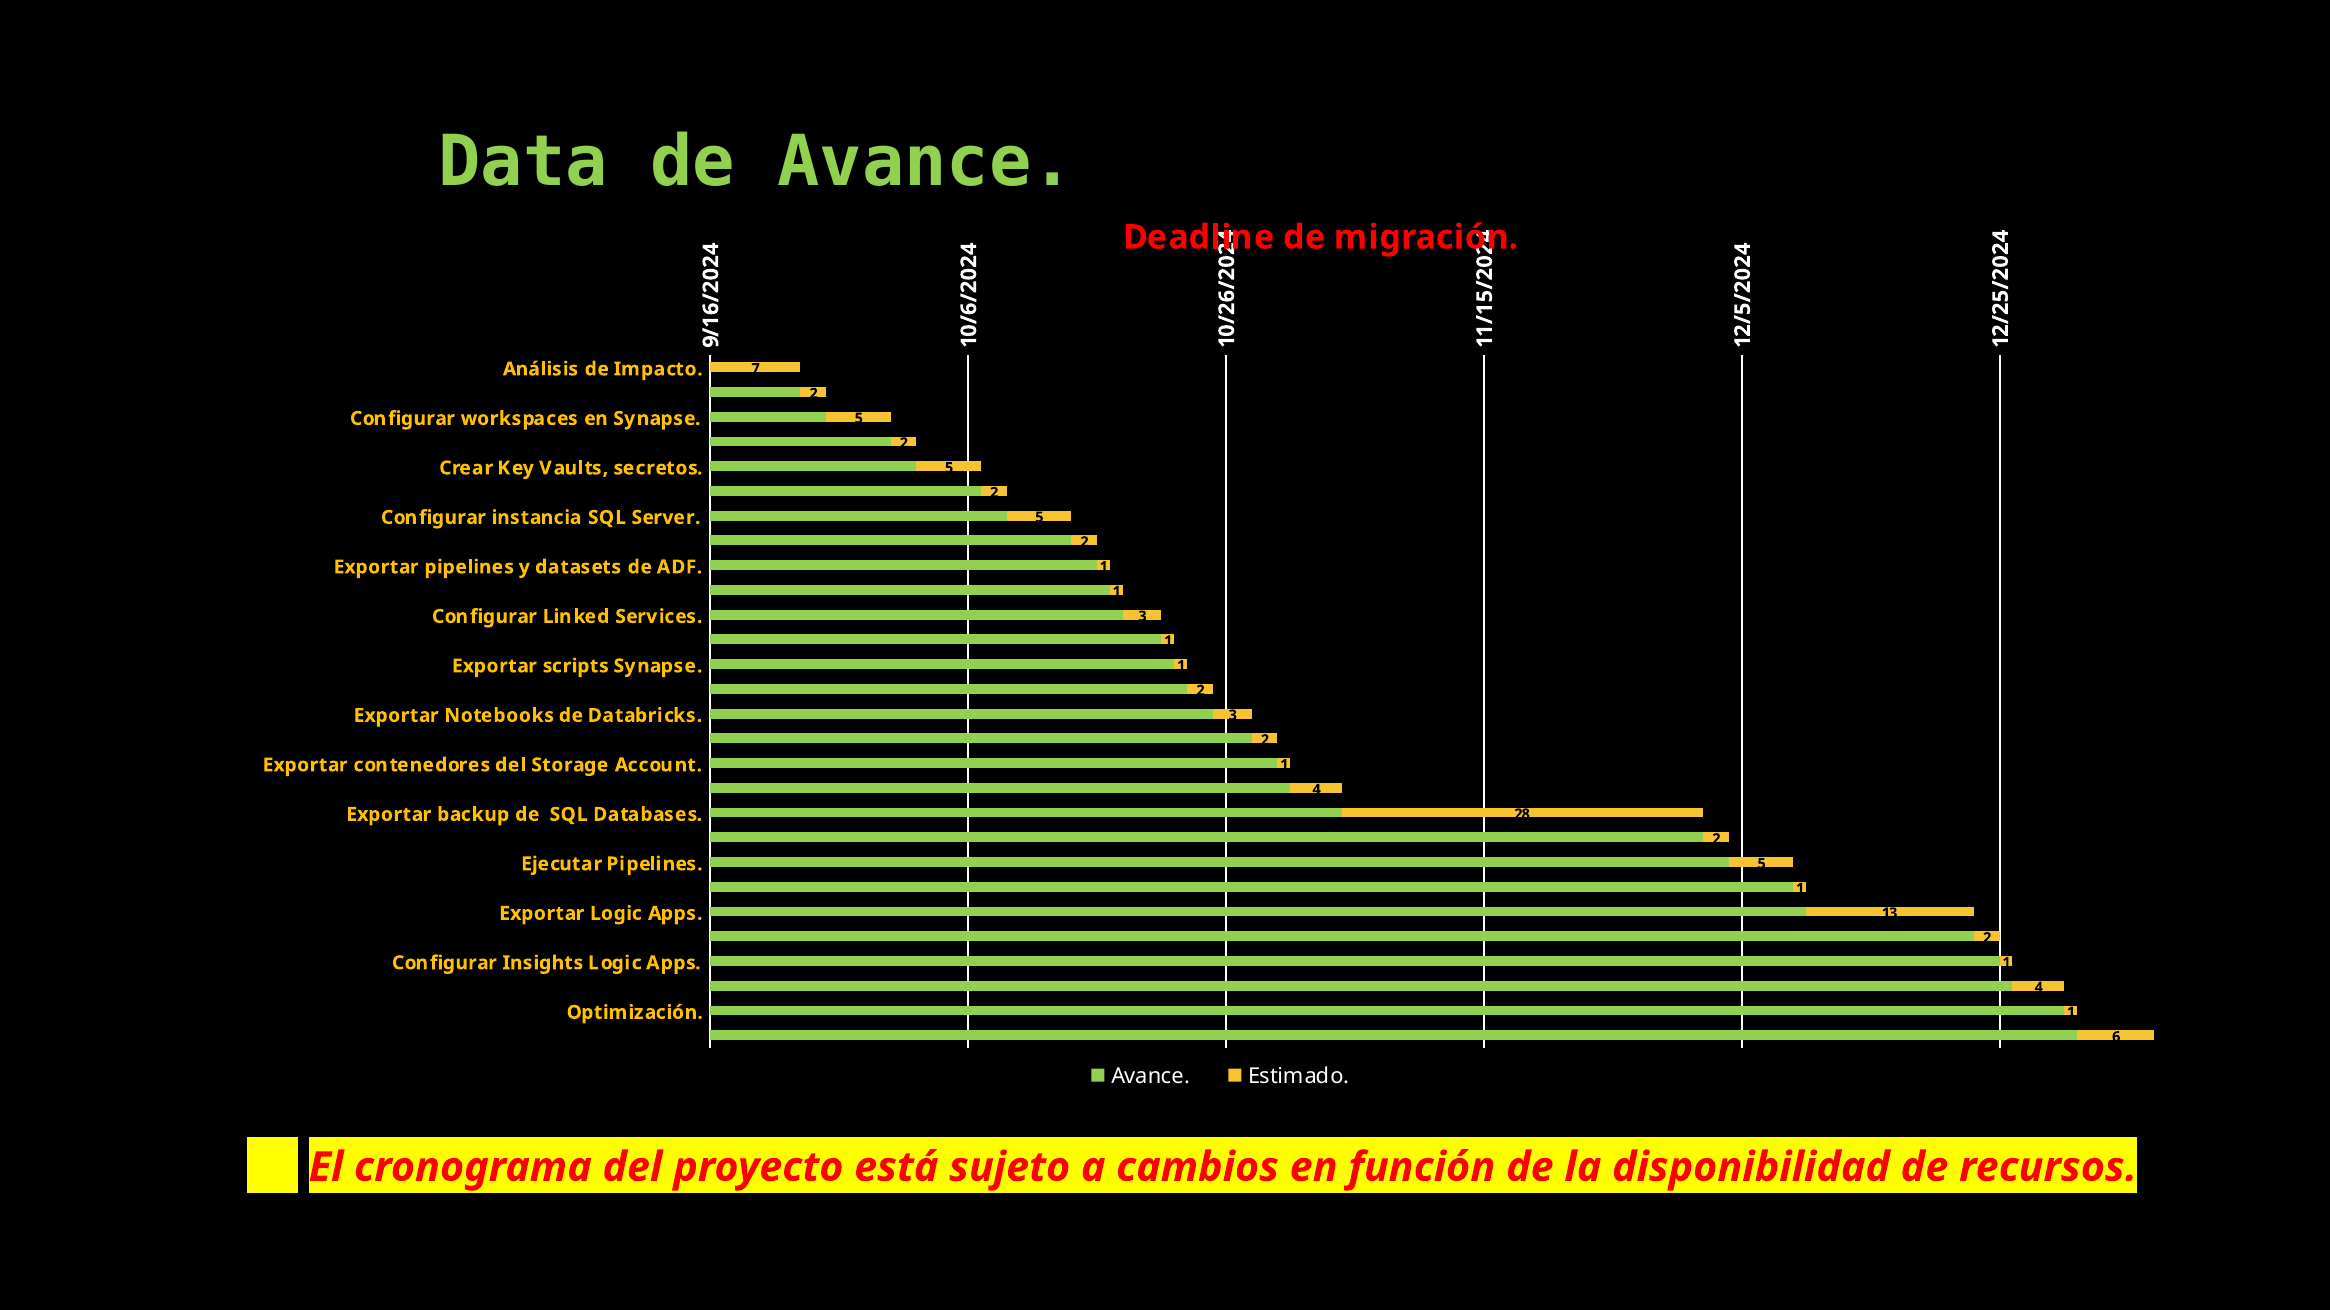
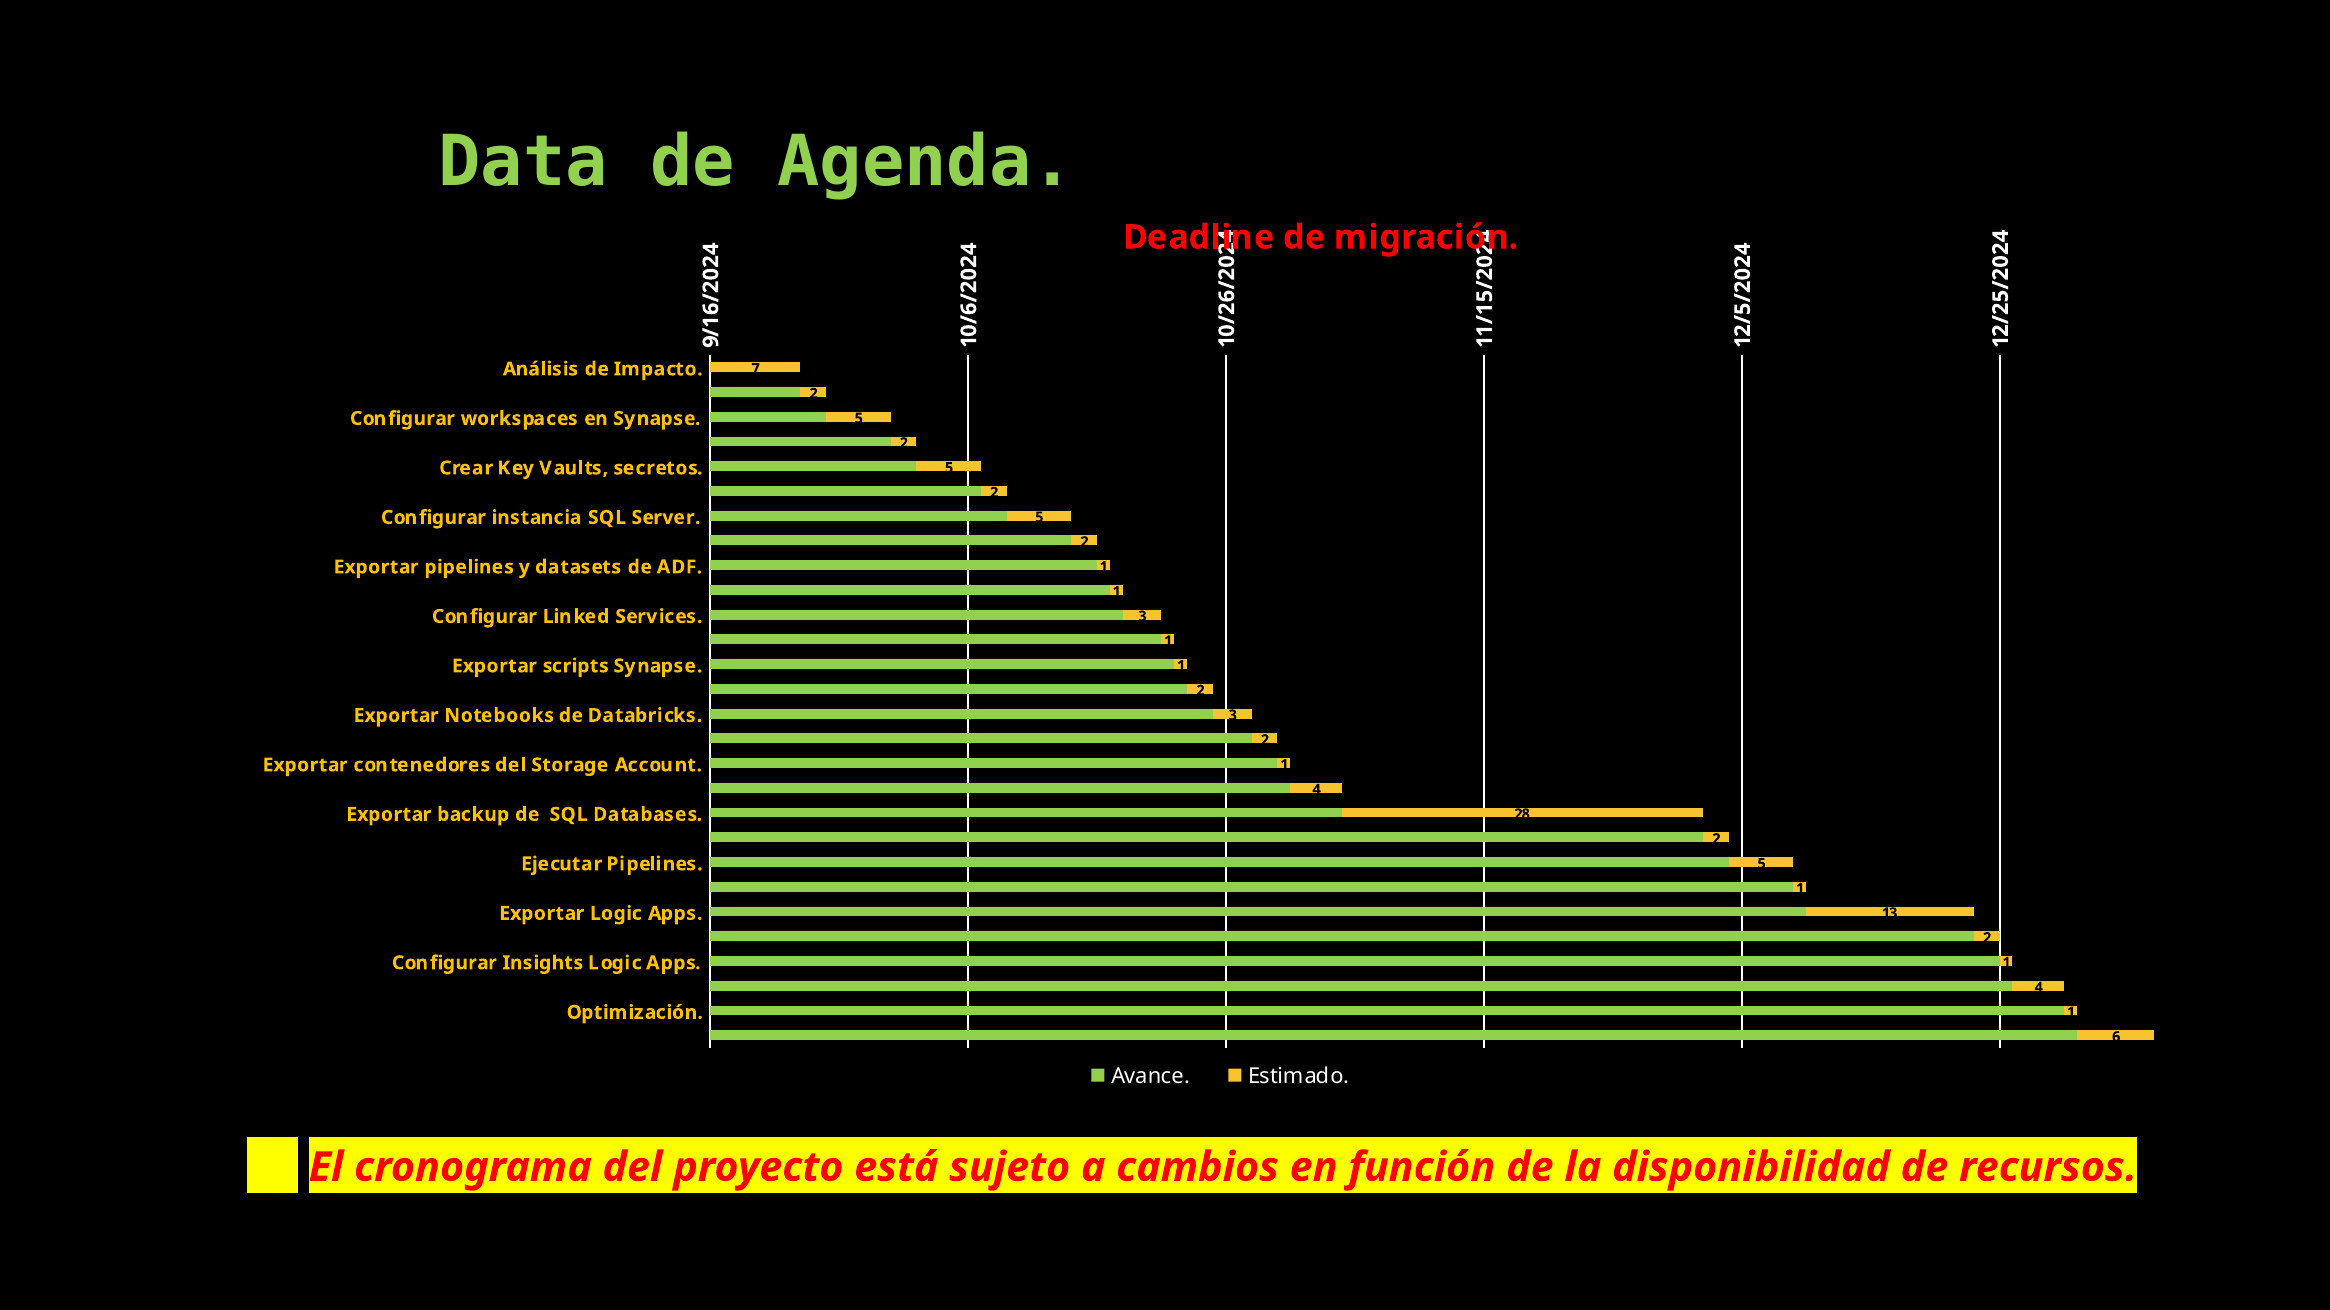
de Avance: Avance -> Agenda (926, 162)
